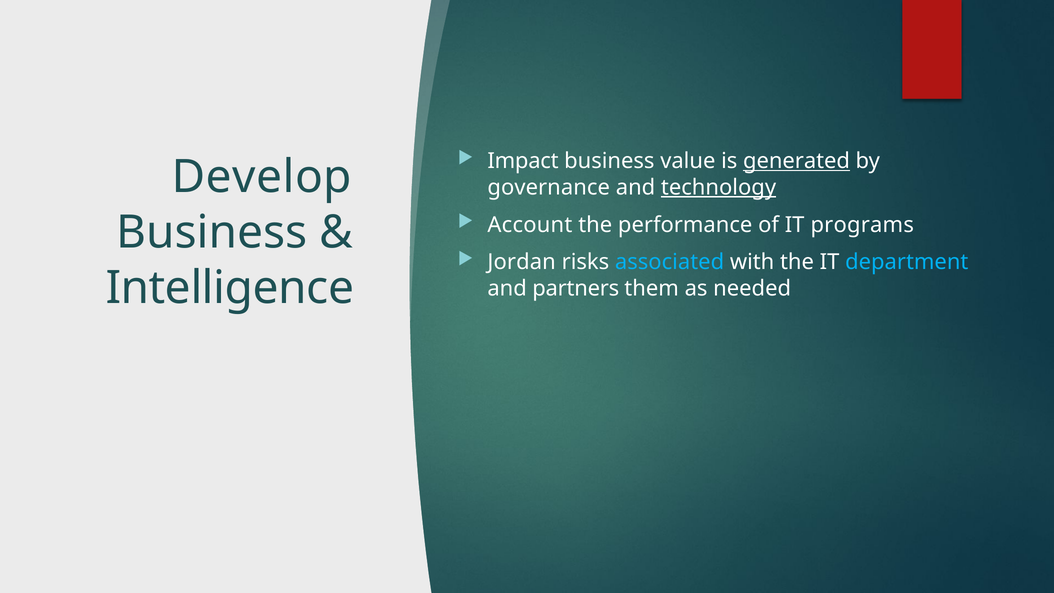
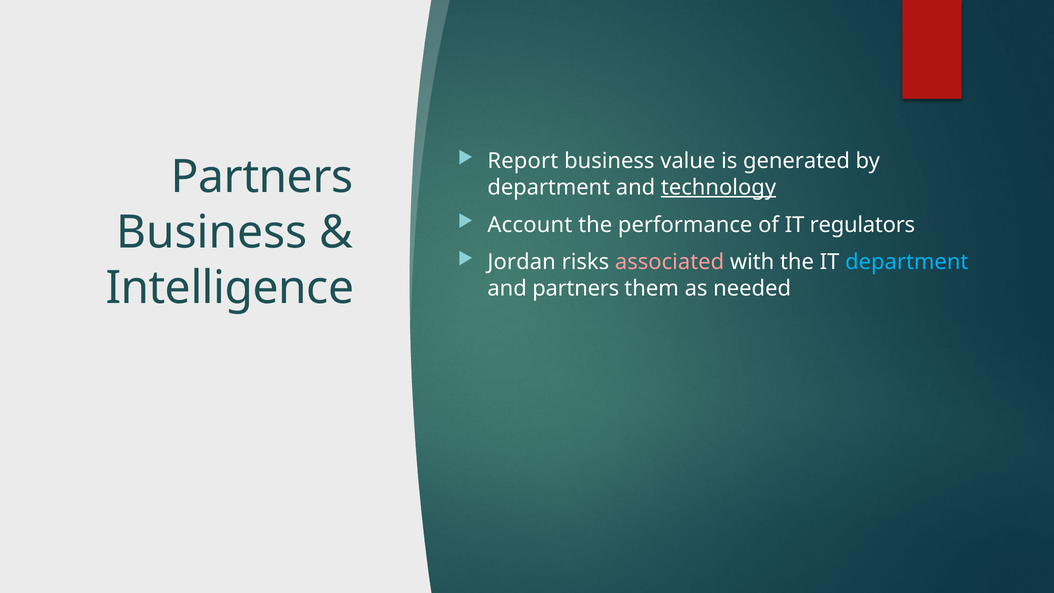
Impact: Impact -> Report (523, 161)
generated underline: present -> none (797, 161)
Develop: Develop -> Partners (262, 177)
governance: governance -> department (549, 187)
programs: programs -> regulators (862, 225)
associated colour: light blue -> pink (670, 262)
